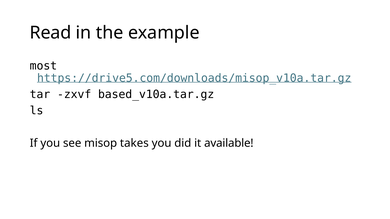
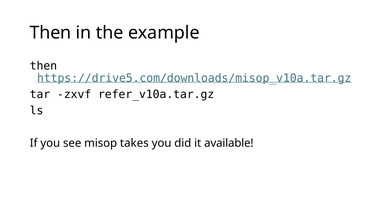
Read: Read -> Then (50, 33)
most: most -> then (43, 66)
based_v10a.tar.gz: based_v10a.tar.gz -> refer_v10a.tar.gz (156, 95)
